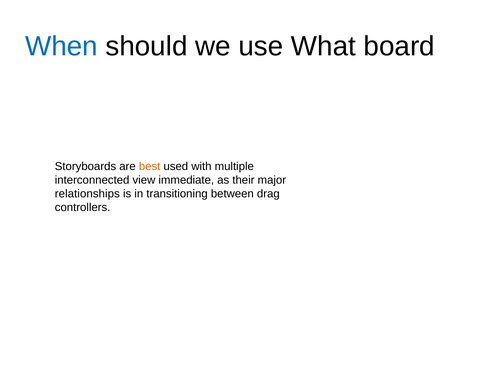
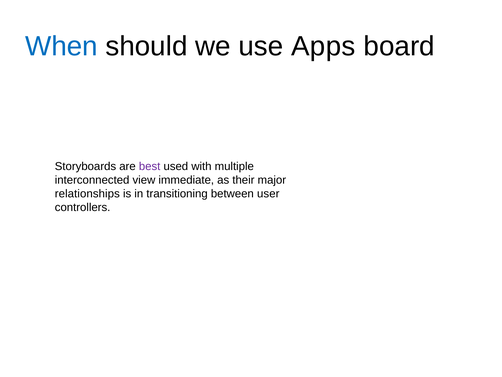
What: What -> Apps (323, 46)
best colour: orange -> purple (150, 166)
drag: drag -> user (268, 193)
